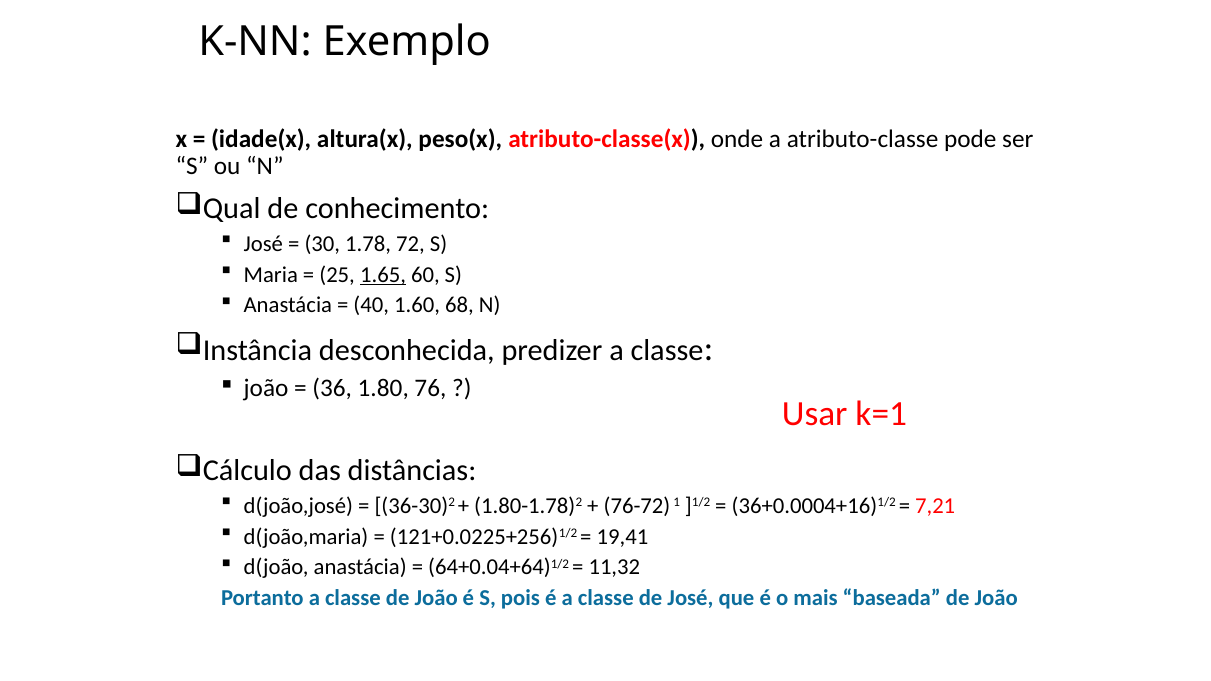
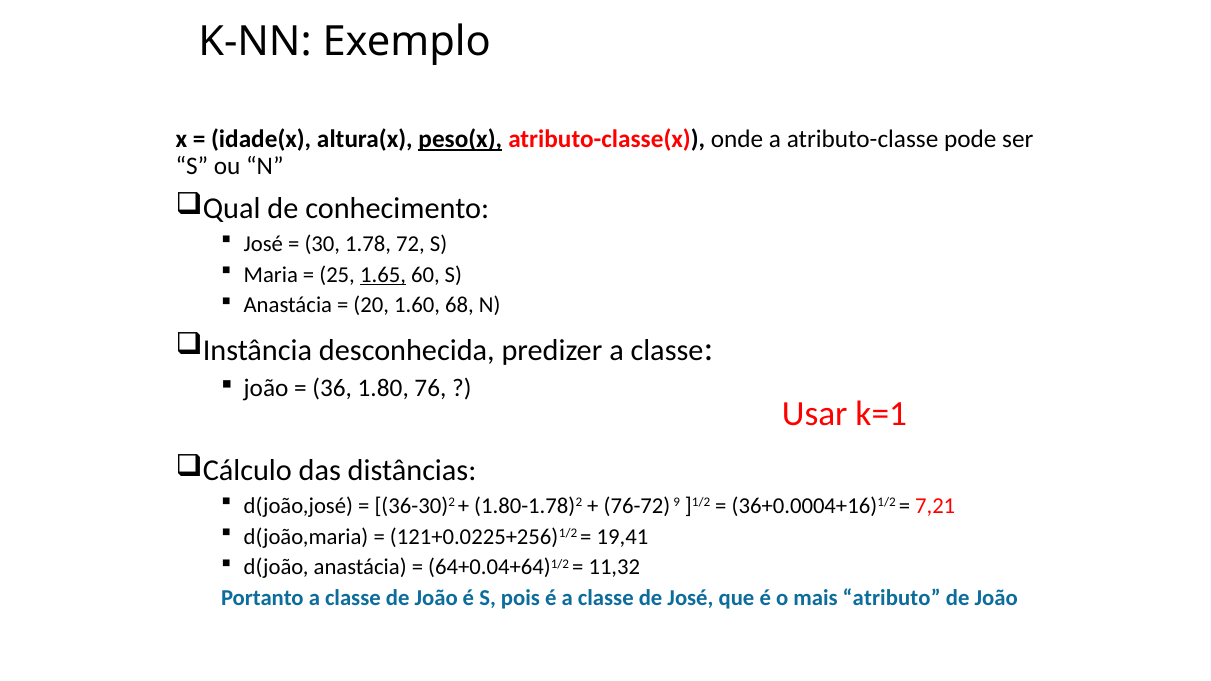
peso(x underline: none -> present (460, 139)
40: 40 -> 20 (371, 306)
1: 1 -> 9 (677, 502)
baseada: baseada -> atributo (892, 598)
